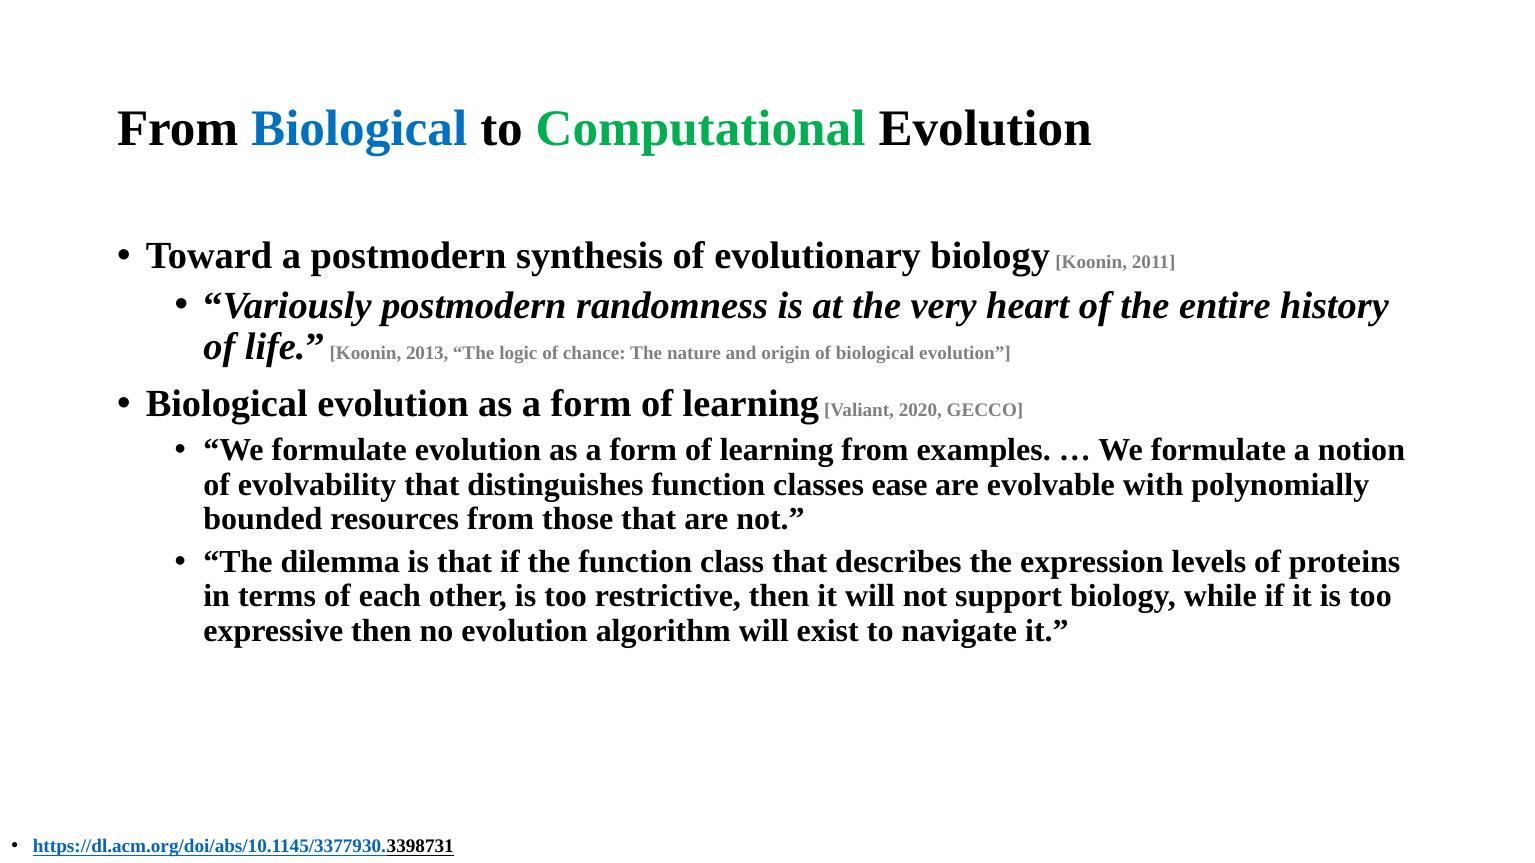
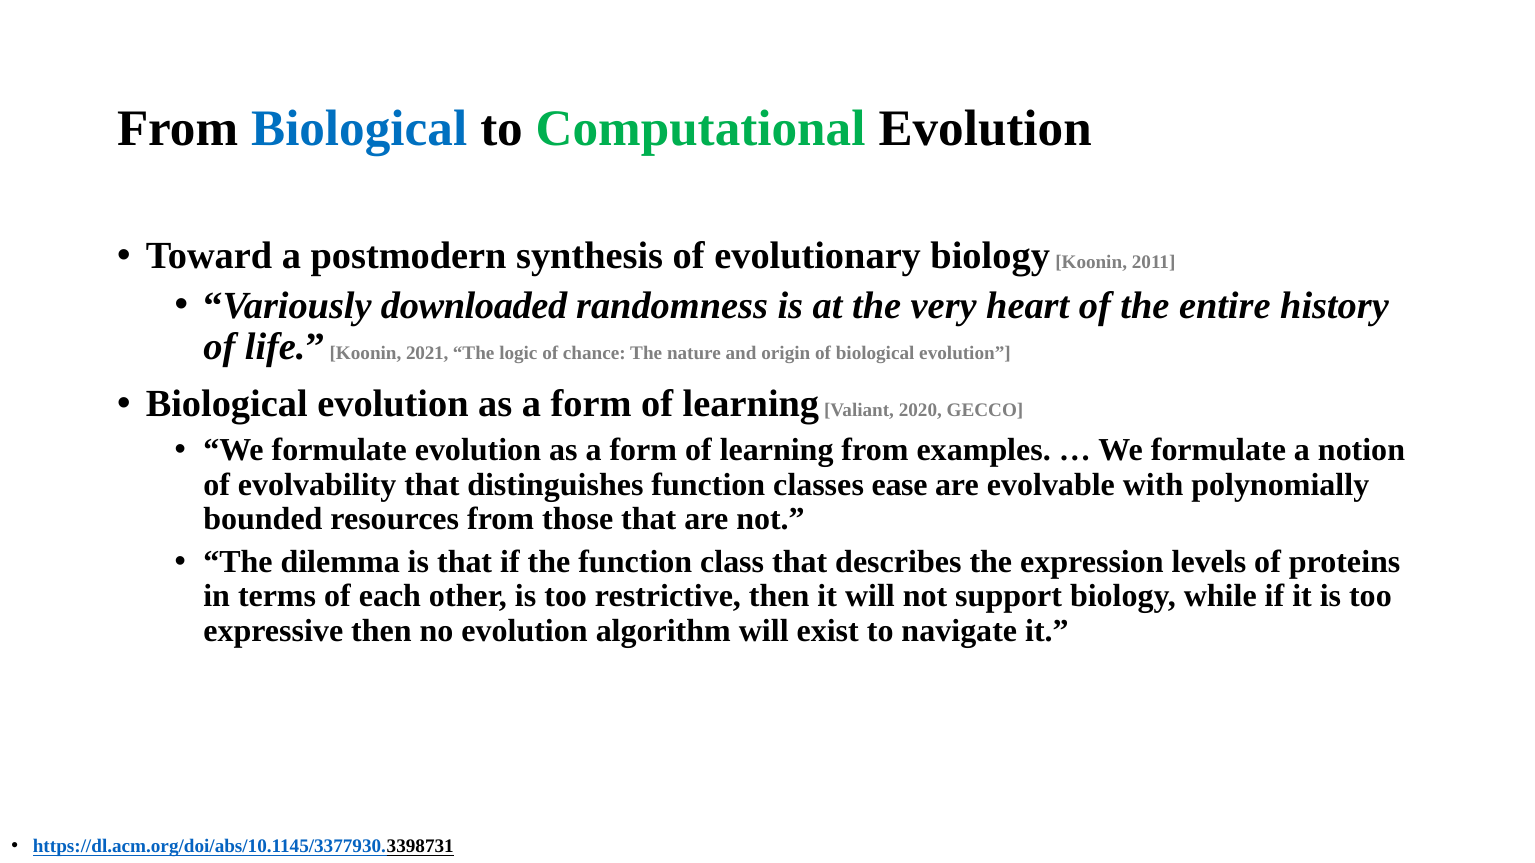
Variously postmodern: postmodern -> downloaded (474, 306)
2013: 2013 -> 2021 (427, 353)
